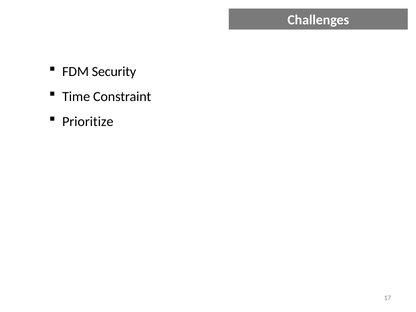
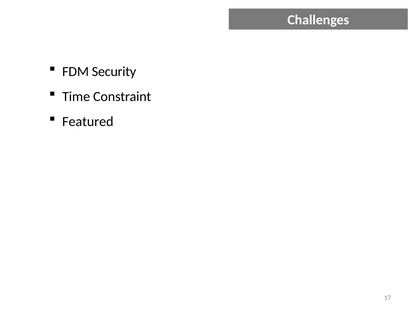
Prioritize: Prioritize -> Featured (88, 122)
